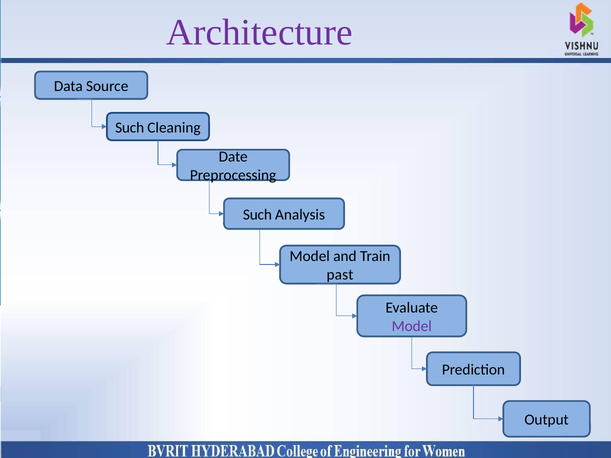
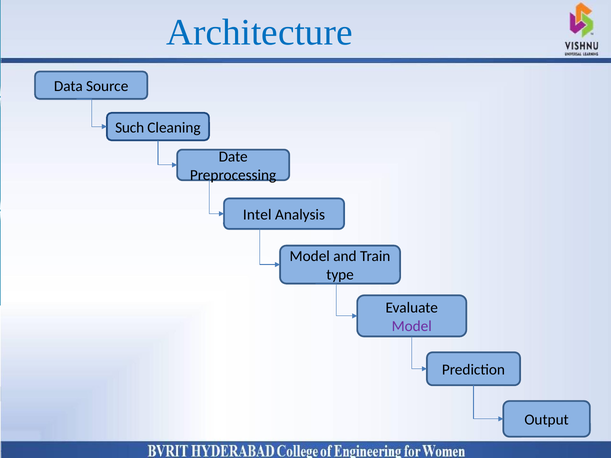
Architecture colour: purple -> blue (259, 32)
Such: Such -> Intel (257, 215)
past: past -> type (340, 275)
